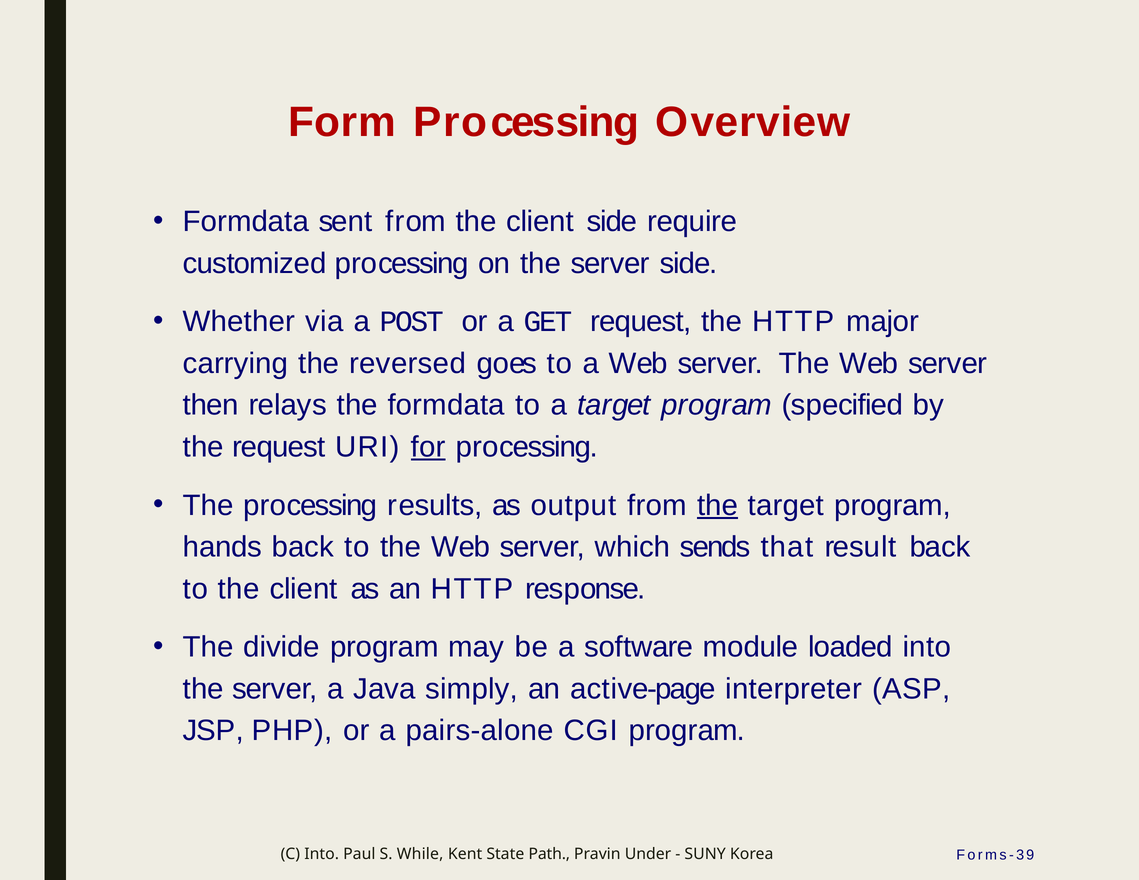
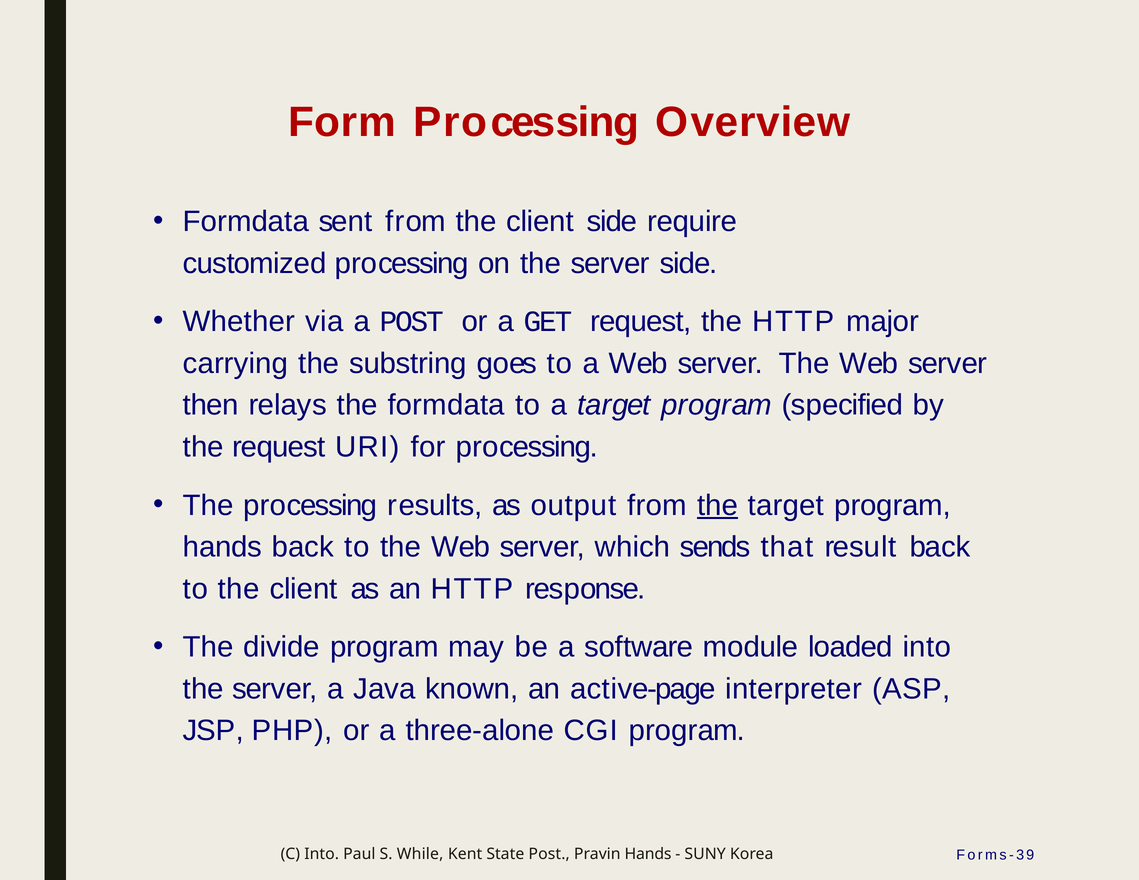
reversed: reversed -> substring (408, 364)
for underline: present -> none (428, 447)
simply: simply -> known (472, 689)
pairs-alone: pairs-alone -> three-alone (480, 731)
State Path: Path -> Post (549, 854)
Pravin Under: Under -> Hands (648, 854)
